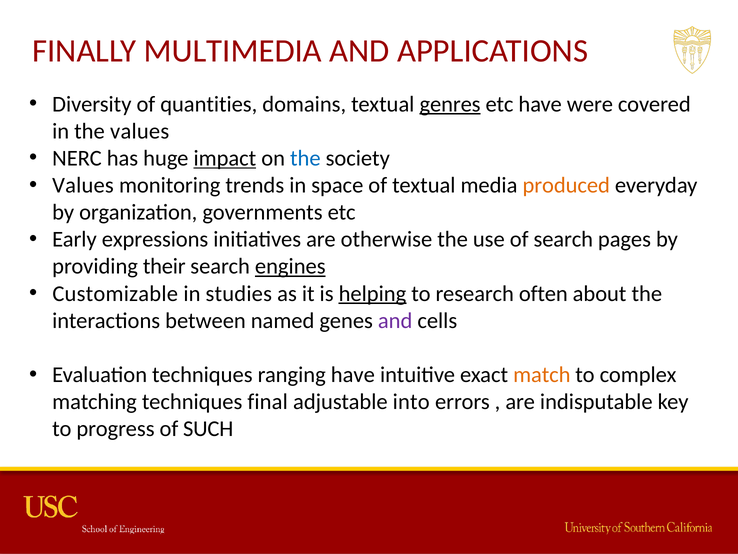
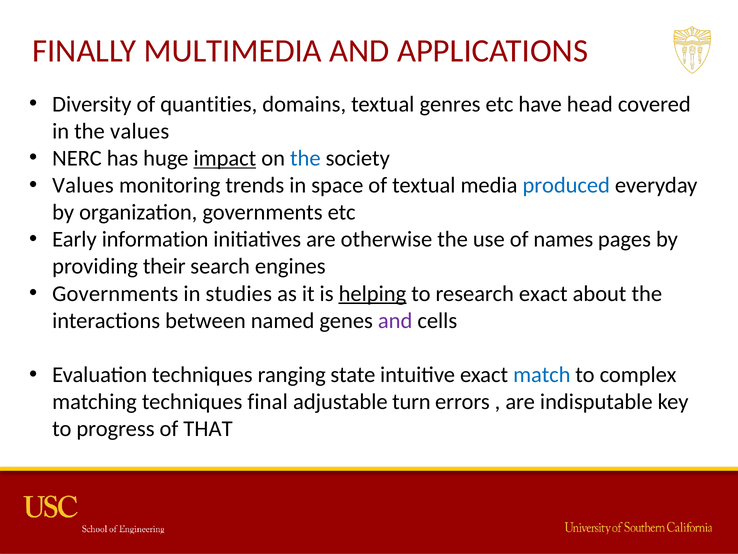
genres underline: present -> none (450, 104)
were: were -> head (590, 104)
produced colour: orange -> blue (566, 185)
expressions: expressions -> information (155, 239)
of search: search -> names (563, 239)
engines underline: present -> none (290, 266)
Customizable: Customizable -> Governments (115, 293)
research often: often -> exact (543, 293)
ranging have: have -> state (353, 374)
match colour: orange -> blue (542, 374)
into: into -> turn (411, 402)
SUCH: SUCH -> THAT (208, 429)
